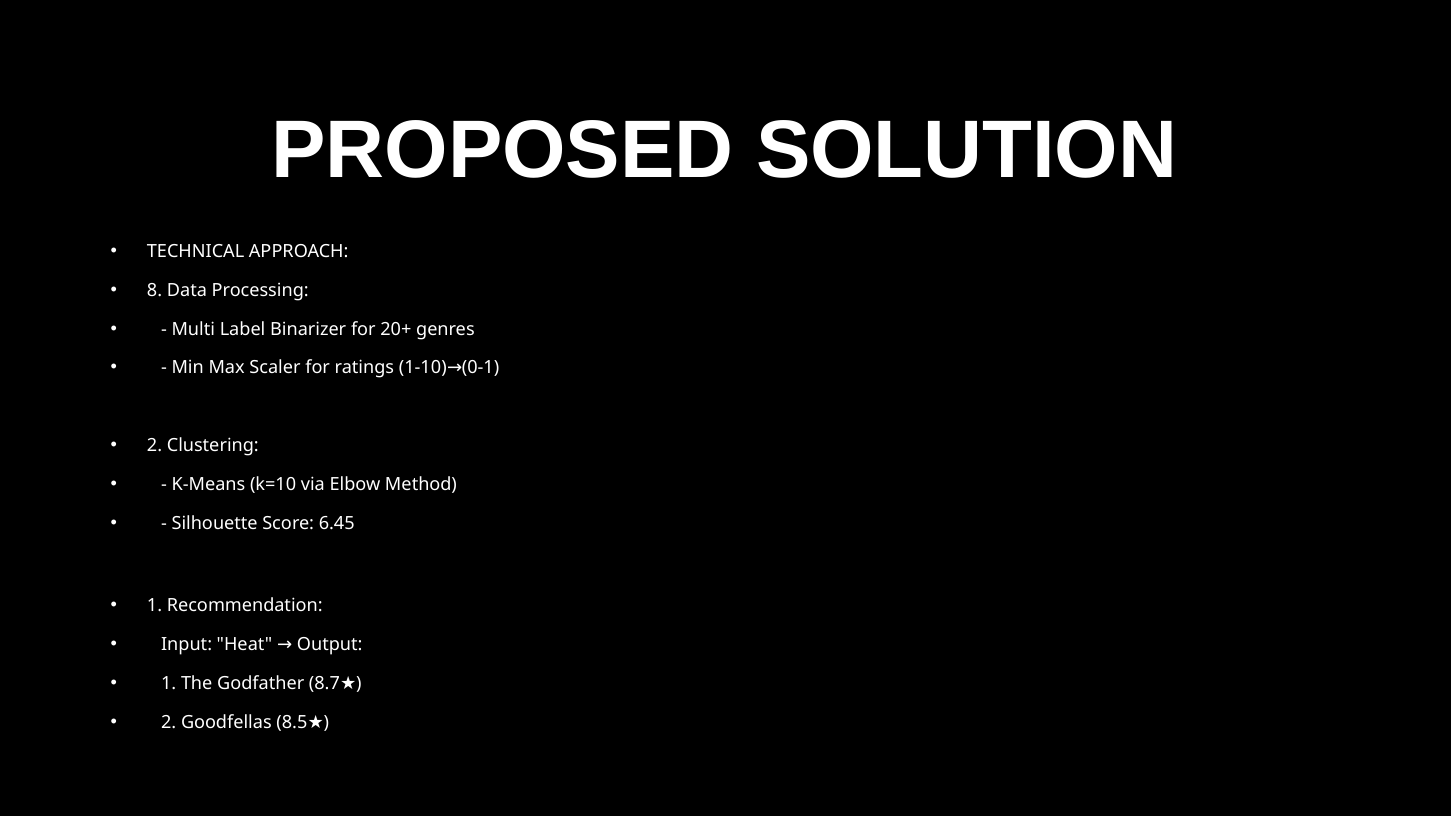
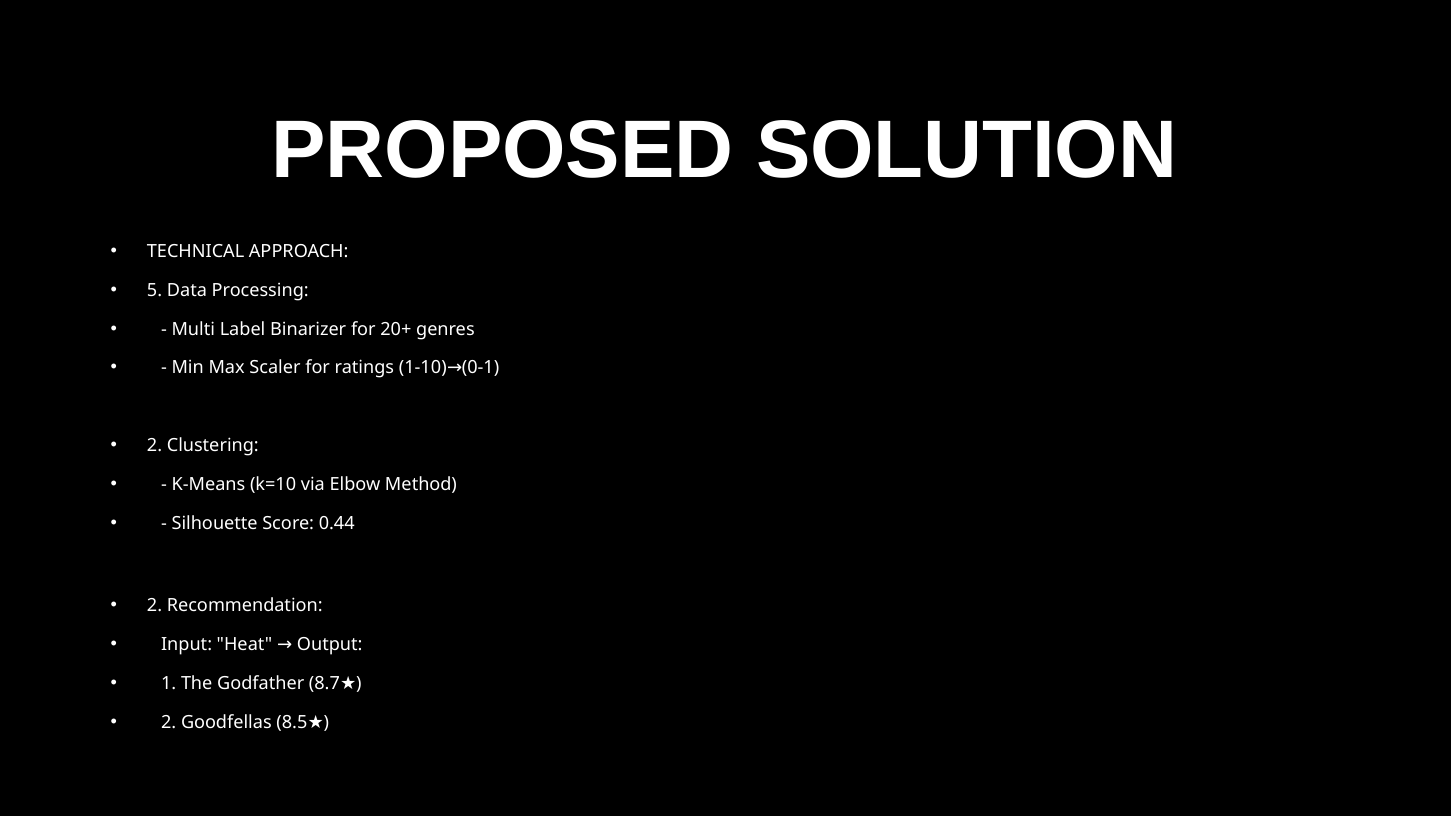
8: 8 -> 5 (155, 290)
6.45: 6.45 -> 0.44 (337, 523)
1: 1 -> 2 (155, 606)
